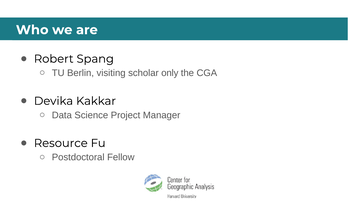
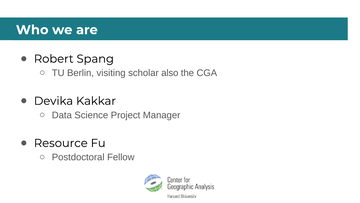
only: only -> also (170, 73)
